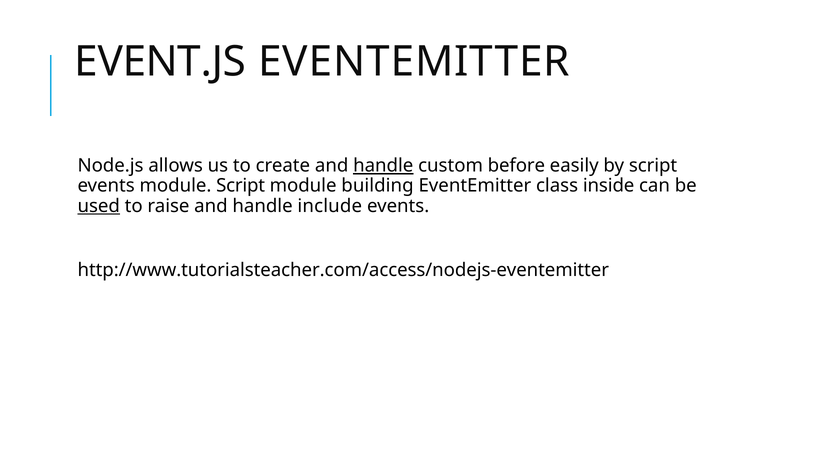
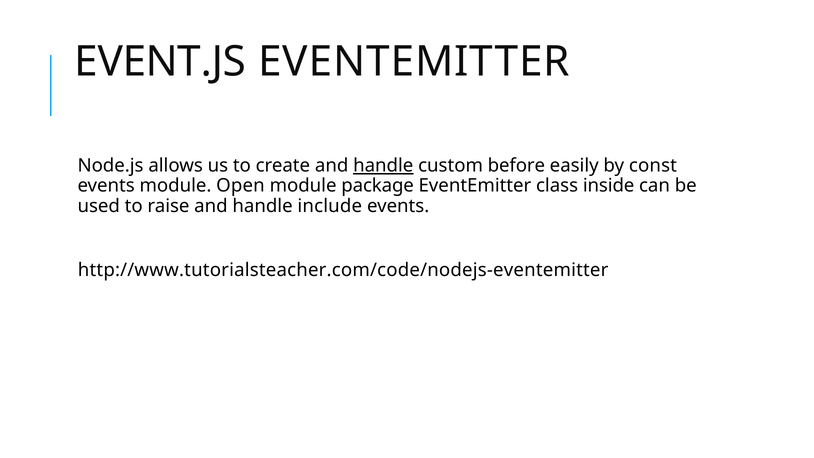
by script: script -> const (653, 166)
module Script: Script -> Open (240, 186)
building: building -> package (378, 186)
used underline: present -> none (99, 206)
http://www.tutorialsteacher.com/access/nodejs-eventemitter: http://www.tutorialsteacher.com/access/nodejs-eventemitter -> http://www.tutorialsteacher.com/code/nodejs-eventemitter (343, 270)
